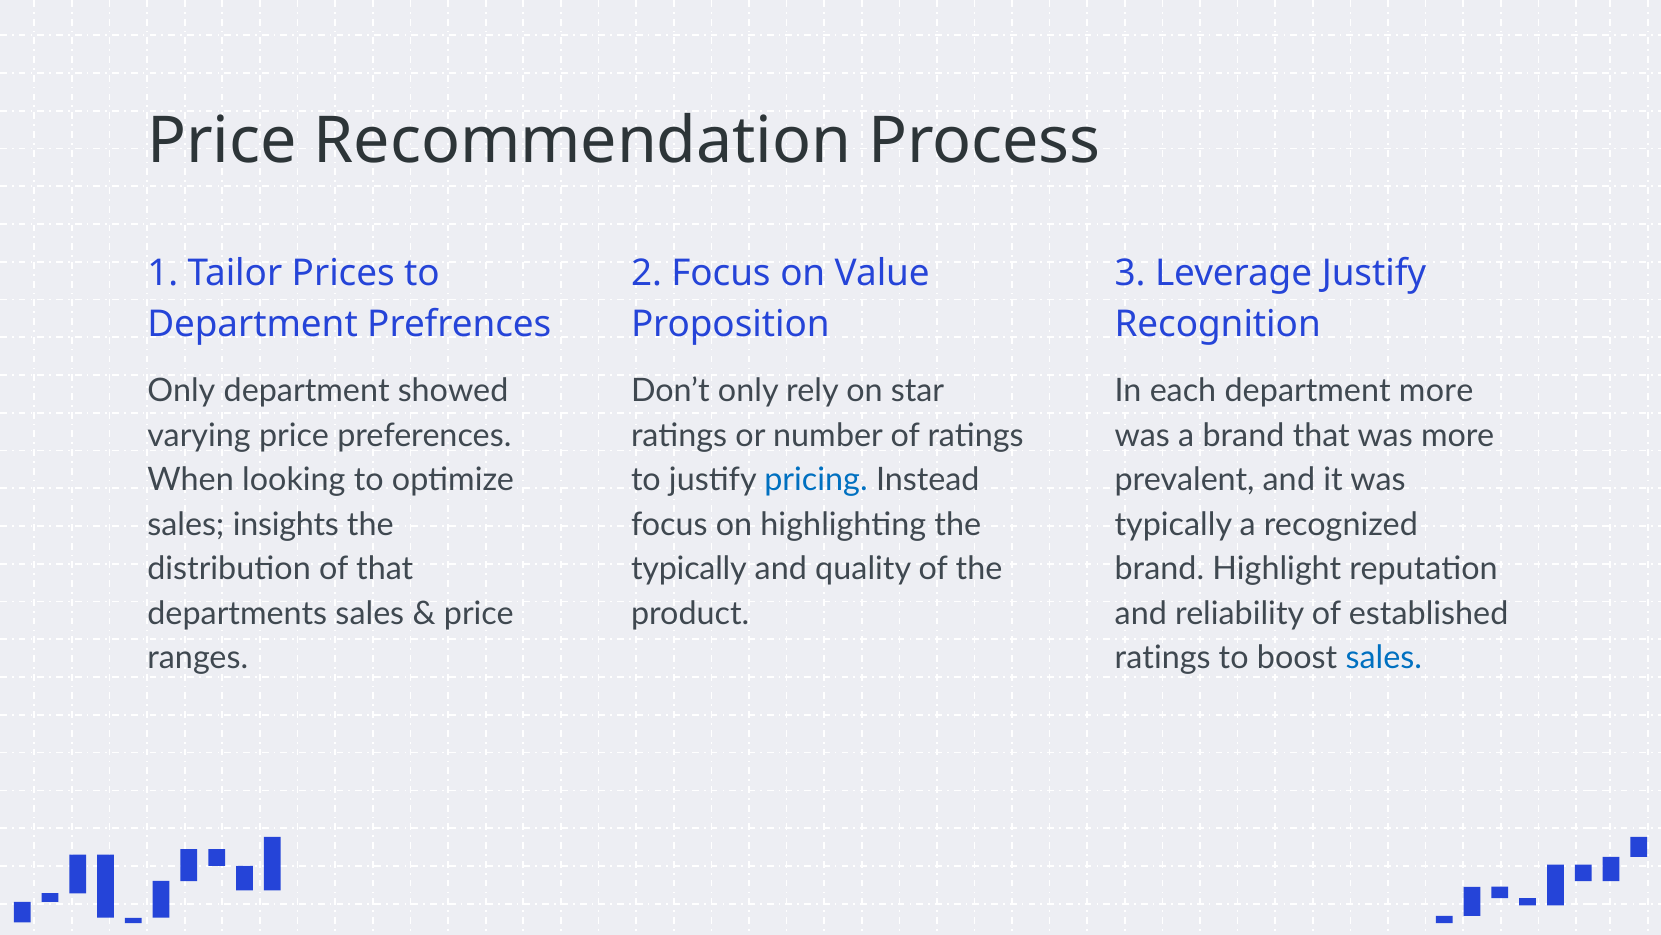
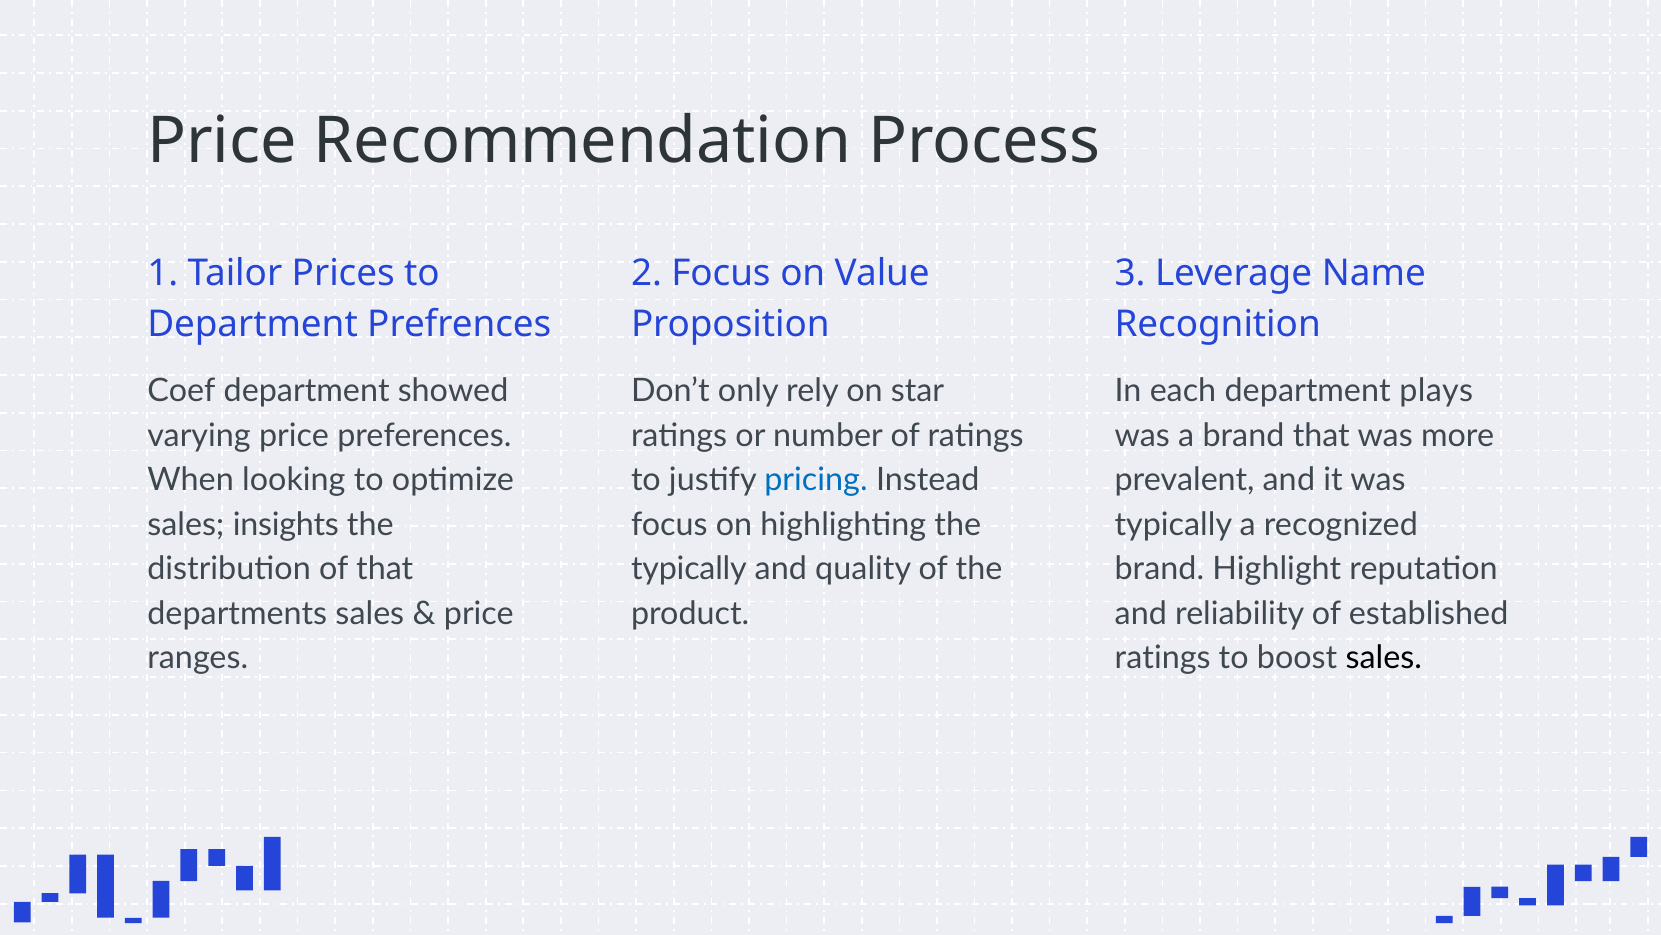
Leverage Justify: Justify -> Name (1374, 273)
Only: Only -> Coef (181, 391)
department more: more -> plays (1436, 391)
sales colour: blue -> black (1384, 658)
